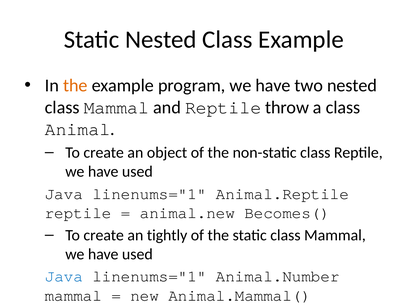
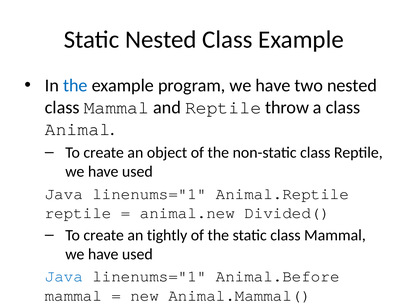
the colour: orange -> blue (75, 86)
Becomes(: Becomes( -> Divided( (287, 213)
Animal.Number: Animal.Number -> Animal.Before (278, 276)
